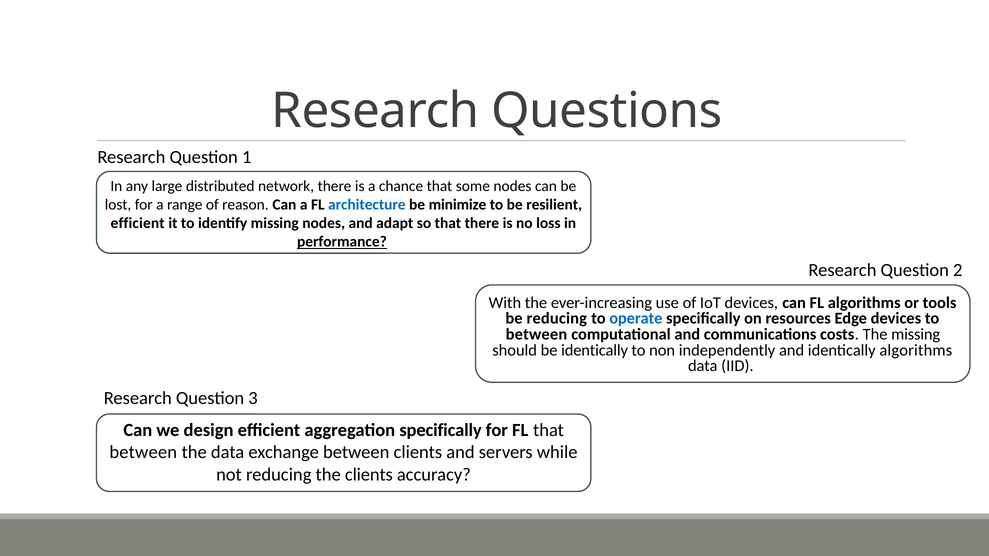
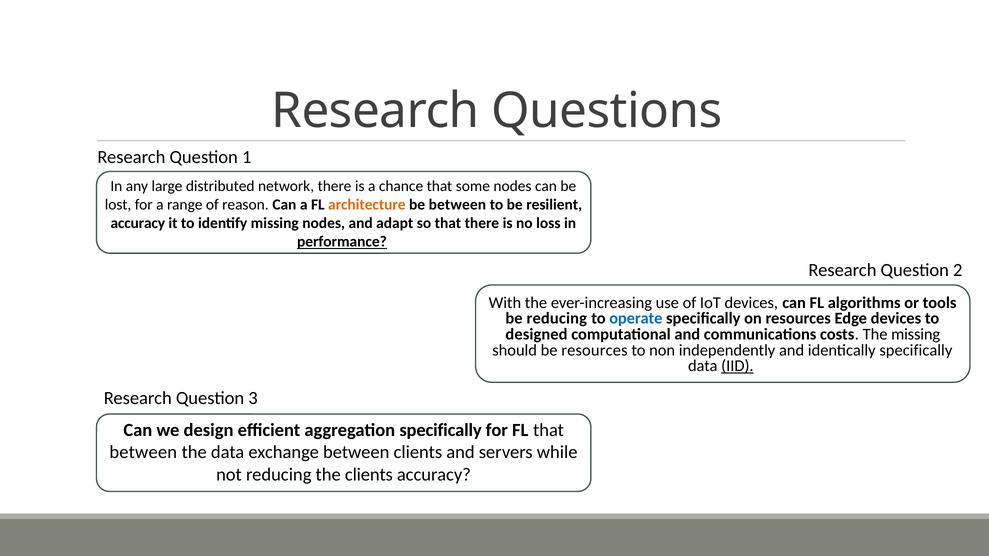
architecture colour: blue -> orange (367, 205)
be minimize: minimize -> between (457, 205)
efficient: efficient -> accuracy (138, 223)
between: between -> designed (537, 334)
be identically: identically -> resources (594, 350)
identically algorithms: algorithms -> specifically (916, 350)
IID underline: none -> present (737, 366)
